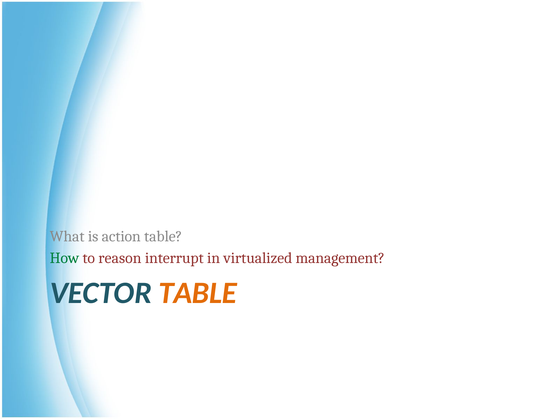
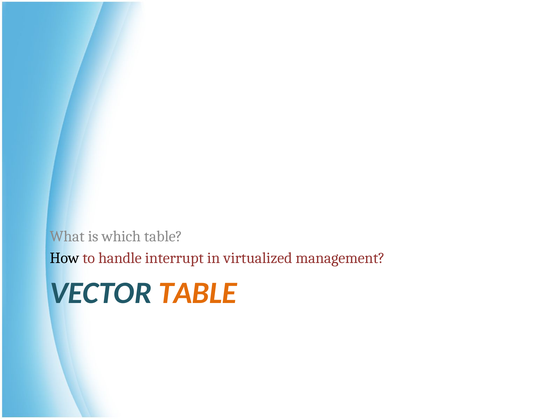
action: action -> which (121, 237)
How colour: green -> black (64, 258)
reason: reason -> handle (120, 258)
